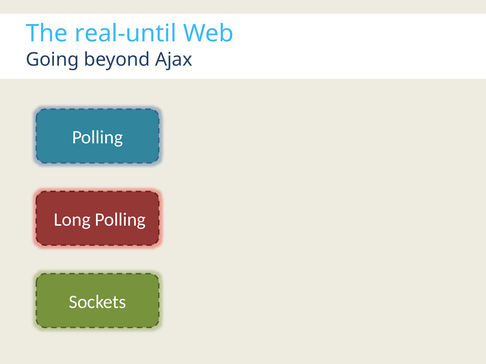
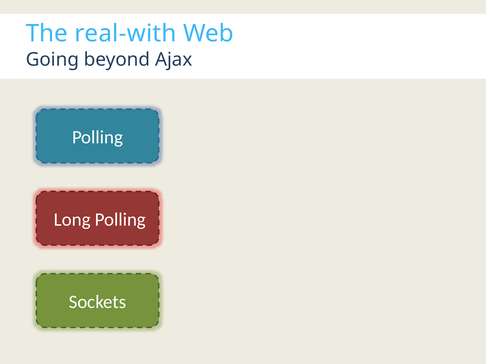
real-until: real-until -> real-with (125, 34)
